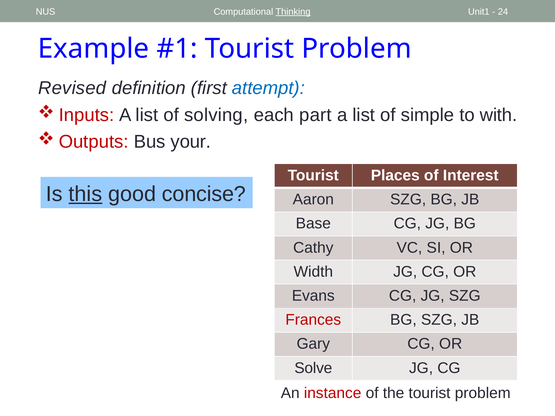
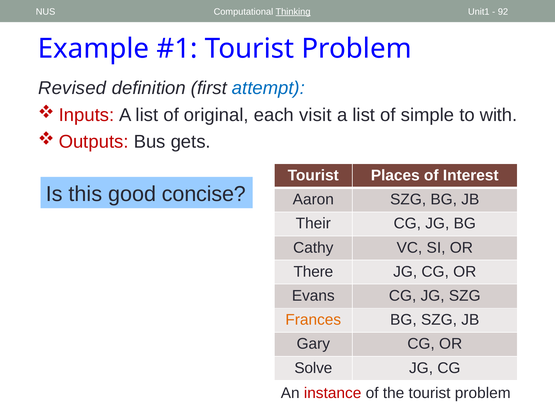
24: 24 -> 92 (503, 12)
solving: solving -> original (216, 115)
part: part -> visit (315, 115)
your: your -> gets (191, 142)
this underline: present -> none (85, 194)
Base: Base -> Their (313, 224)
Width: Width -> There (313, 272)
Frances colour: red -> orange (313, 320)
